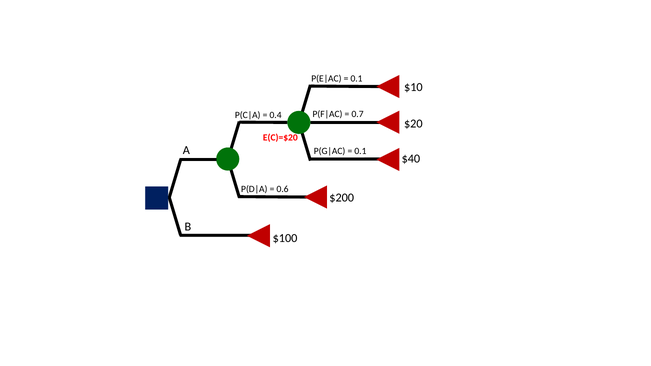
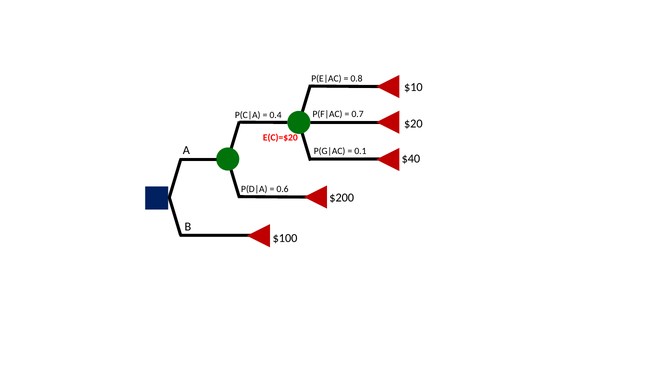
0.1: 0.1 -> 0.8 (357, 78)
